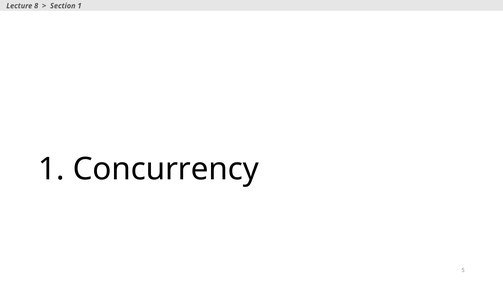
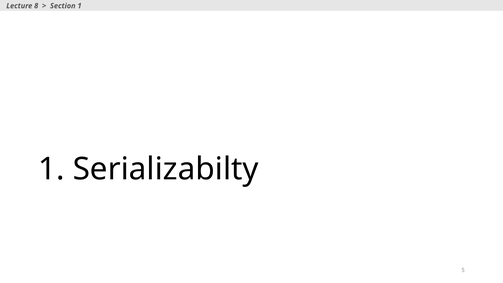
Concurrency: Concurrency -> Serializabilty (166, 169)
